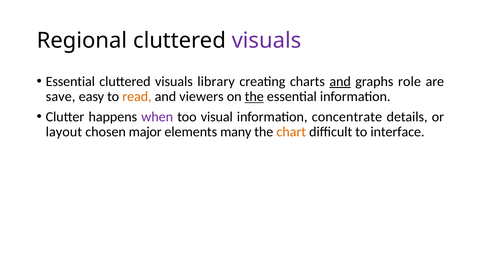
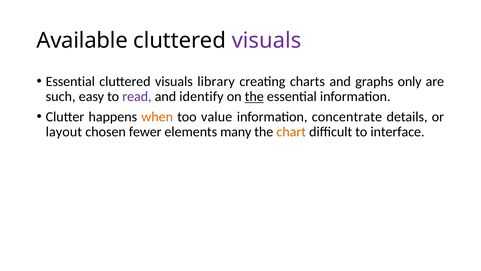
Regional: Regional -> Available (82, 40)
and underline: present -> none (340, 81)
role: role -> only (410, 81)
save: save -> such (61, 96)
read colour: orange -> purple (137, 96)
viewers: viewers -> identify (201, 96)
when colour: purple -> orange (157, 117)
visual: visual -> value (217, 117)
major: major -> fewer (145, 132)
